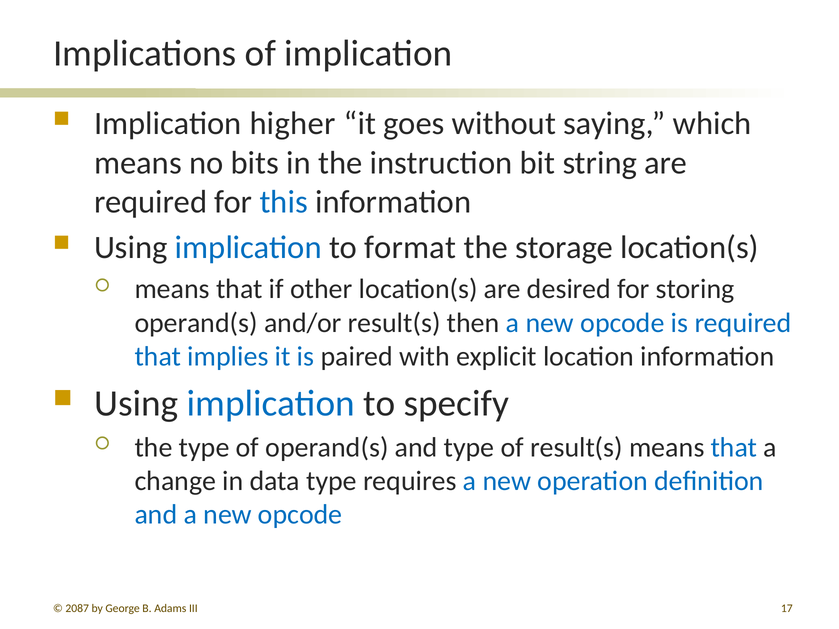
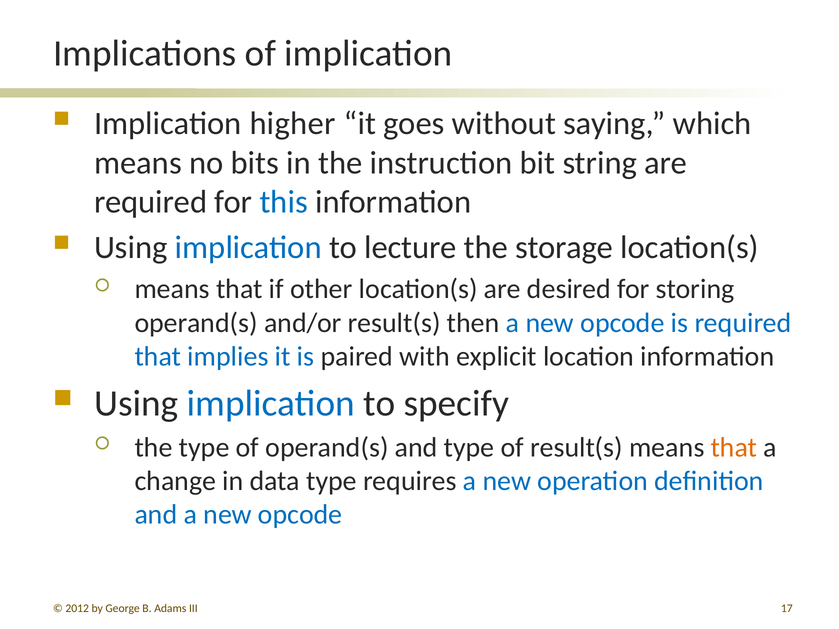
format: format -> lecture (410, 248)
that colour: blue -> orange (734, 448)
2087: 2087 -> 2012 (77, 609)
